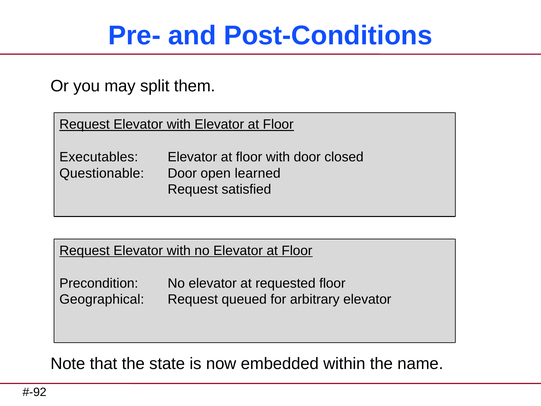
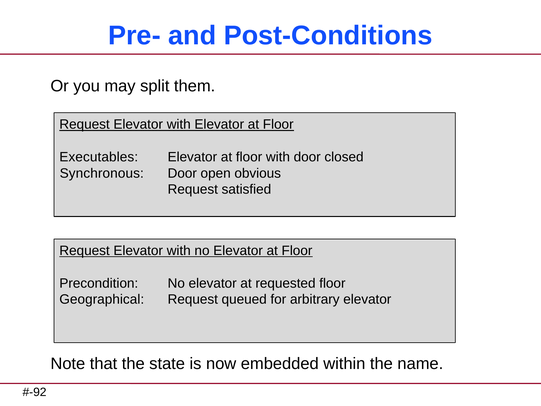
Questionable: Questionable -> Synchronous (102, 173)
learned: learned -> obvious (258, 173)
